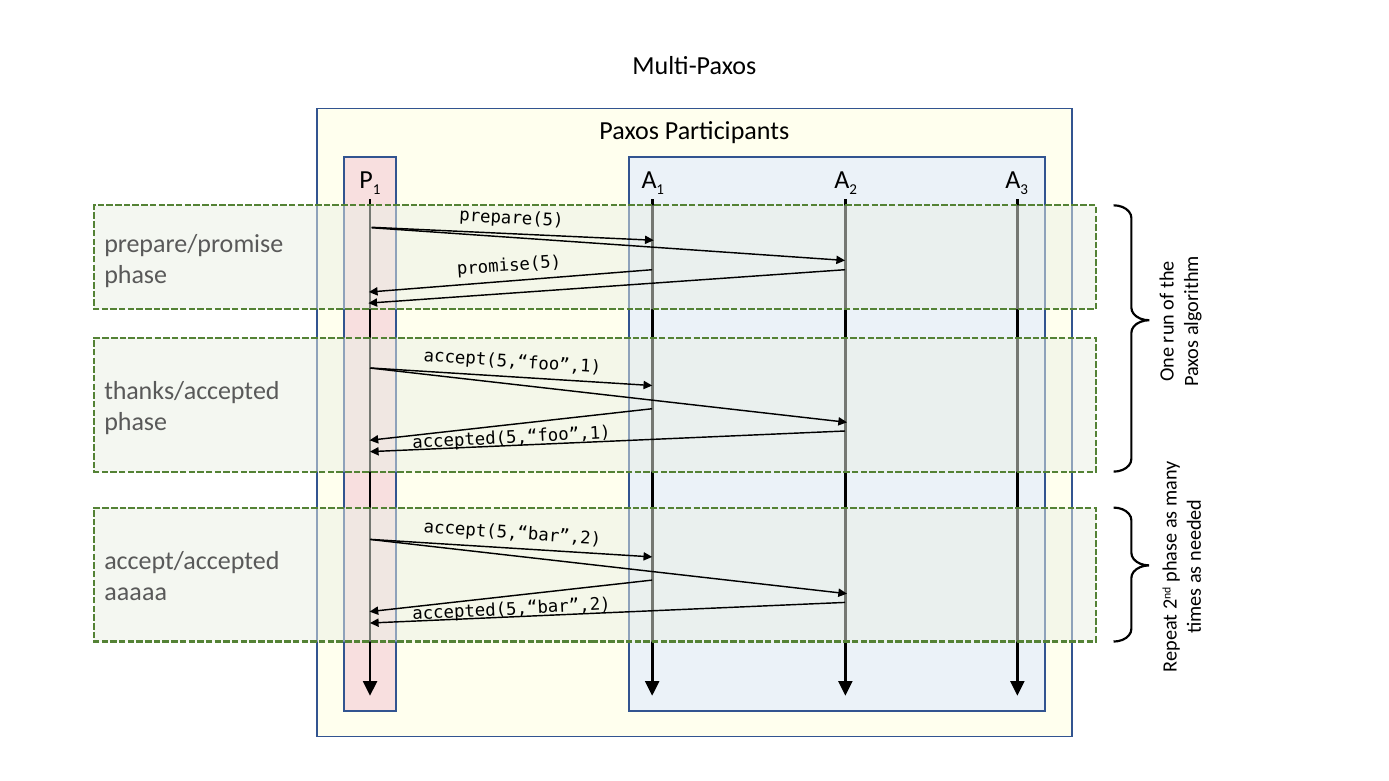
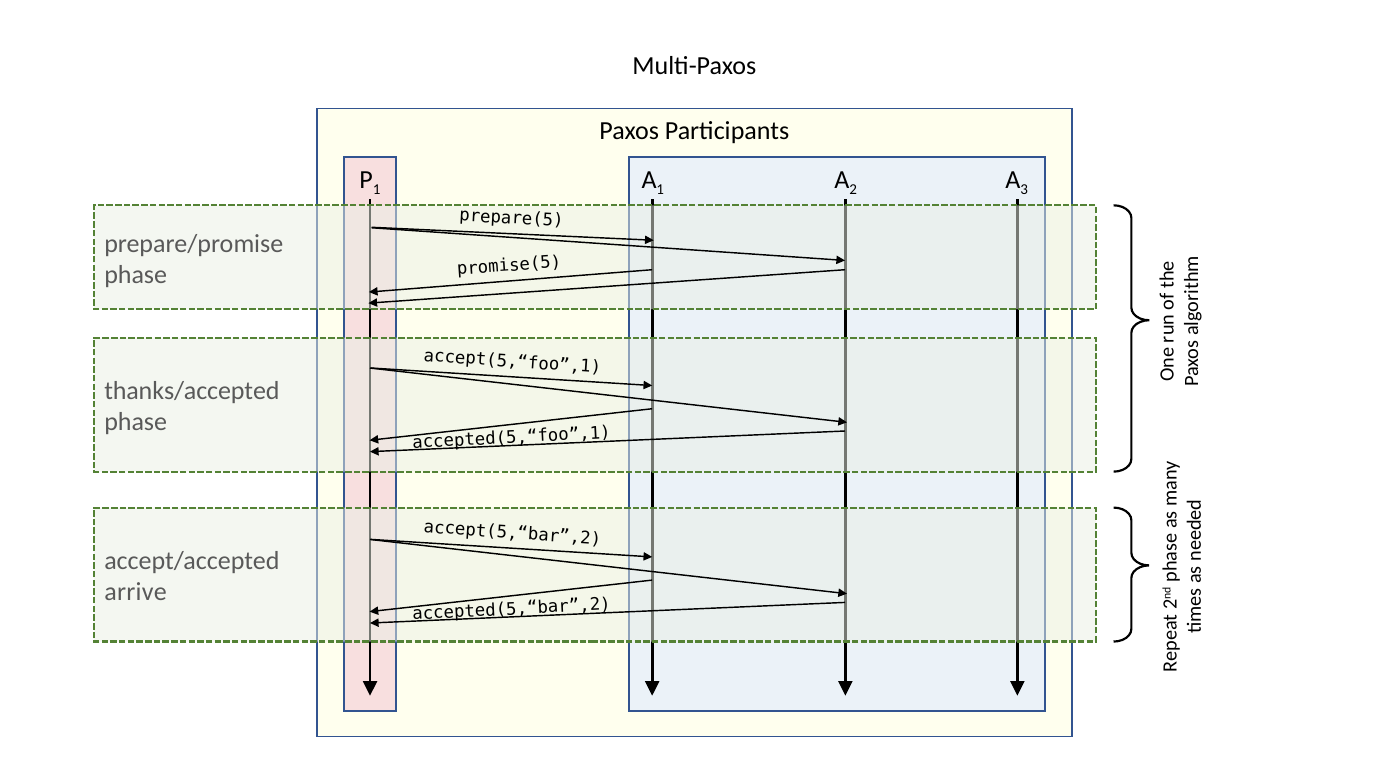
aaaaa: aaaaa -> arrive (136, 592)
